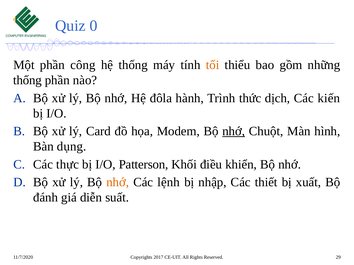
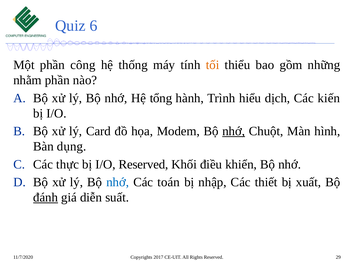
0: 0 -> 6 (94, 26)
thống: thống -> nhằm (27, 80)
đôla: đôla -> tổng (161, 98)
thức: thức -> hiểu (250, 98)
I/O Patterson: Patterson -> Reserved (144, 165)
nhớ colour: orange -> blue (118, 183)
lệnh: lệnh -> toán (169, 183)
đánh underline: none -> present (46, 198)
